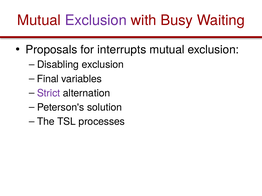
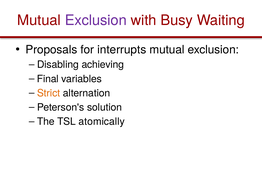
Disabling exclusion: exclusion -> achieving (103, 65)
Strict colour: purple -> orange (49, 93)
processes: processes -> atomically (102, 122)
